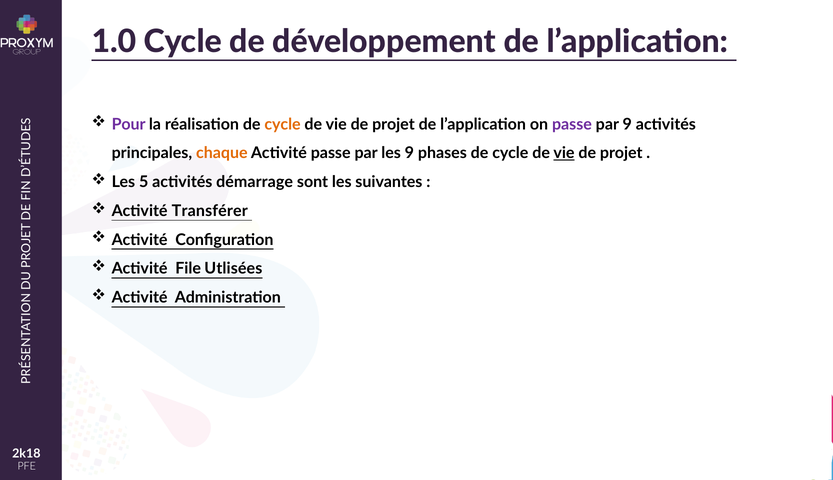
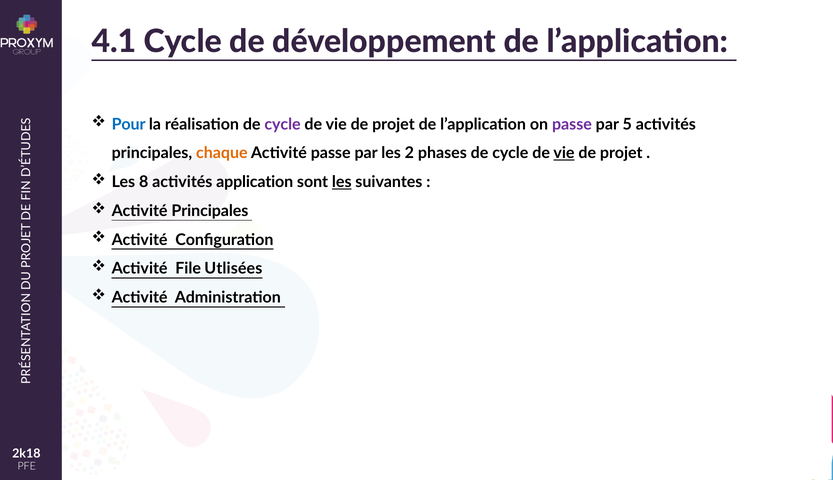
1.0: 1.0 -> 4.1 (114, 41)
Pour colour: purple -> blue (129, 124)
cycle colour: orange -> purple (283, 124)
par 9: 9 -> 5 (627, 124)
les 9: 9 -> 2 (409, 153)
5: 5 -> 8 (144, 182)
démarrage: démarrage -> application (255, 182)
les underline: none -> present (342, 182)
Activité Transférer: Transférer -> Principales (210, 211)
